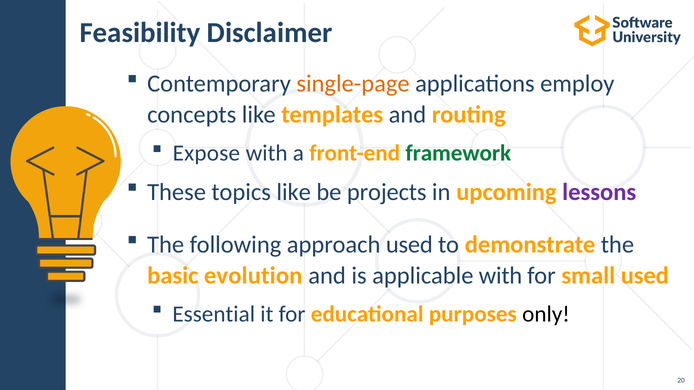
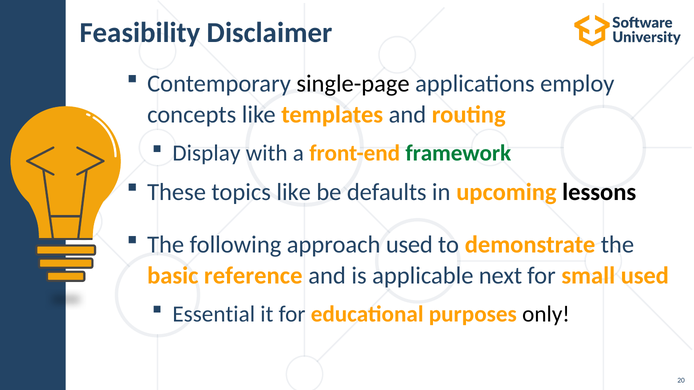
single-page colour: orange -> black (353, 84)
Expose: Expose -> Display (206, 153)
projects: projects -> defaults (387, 192)
lessons colour: purple -> black (599, 192)
evolution: evolution -> reference (253, 276)
applicable with: with -> next (500, 276)
